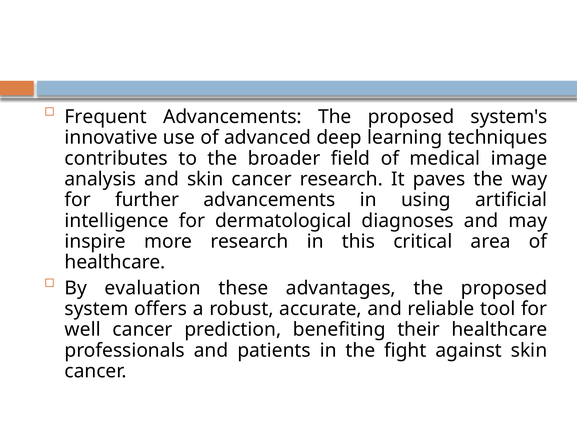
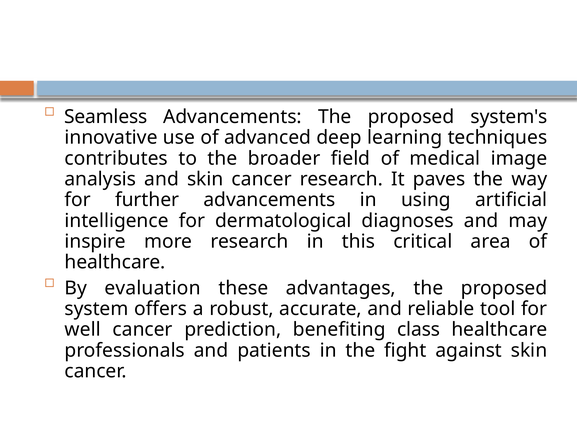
Frequent: Frequent -> Seamless (106, 117)
their: their -> class (419, 329)
